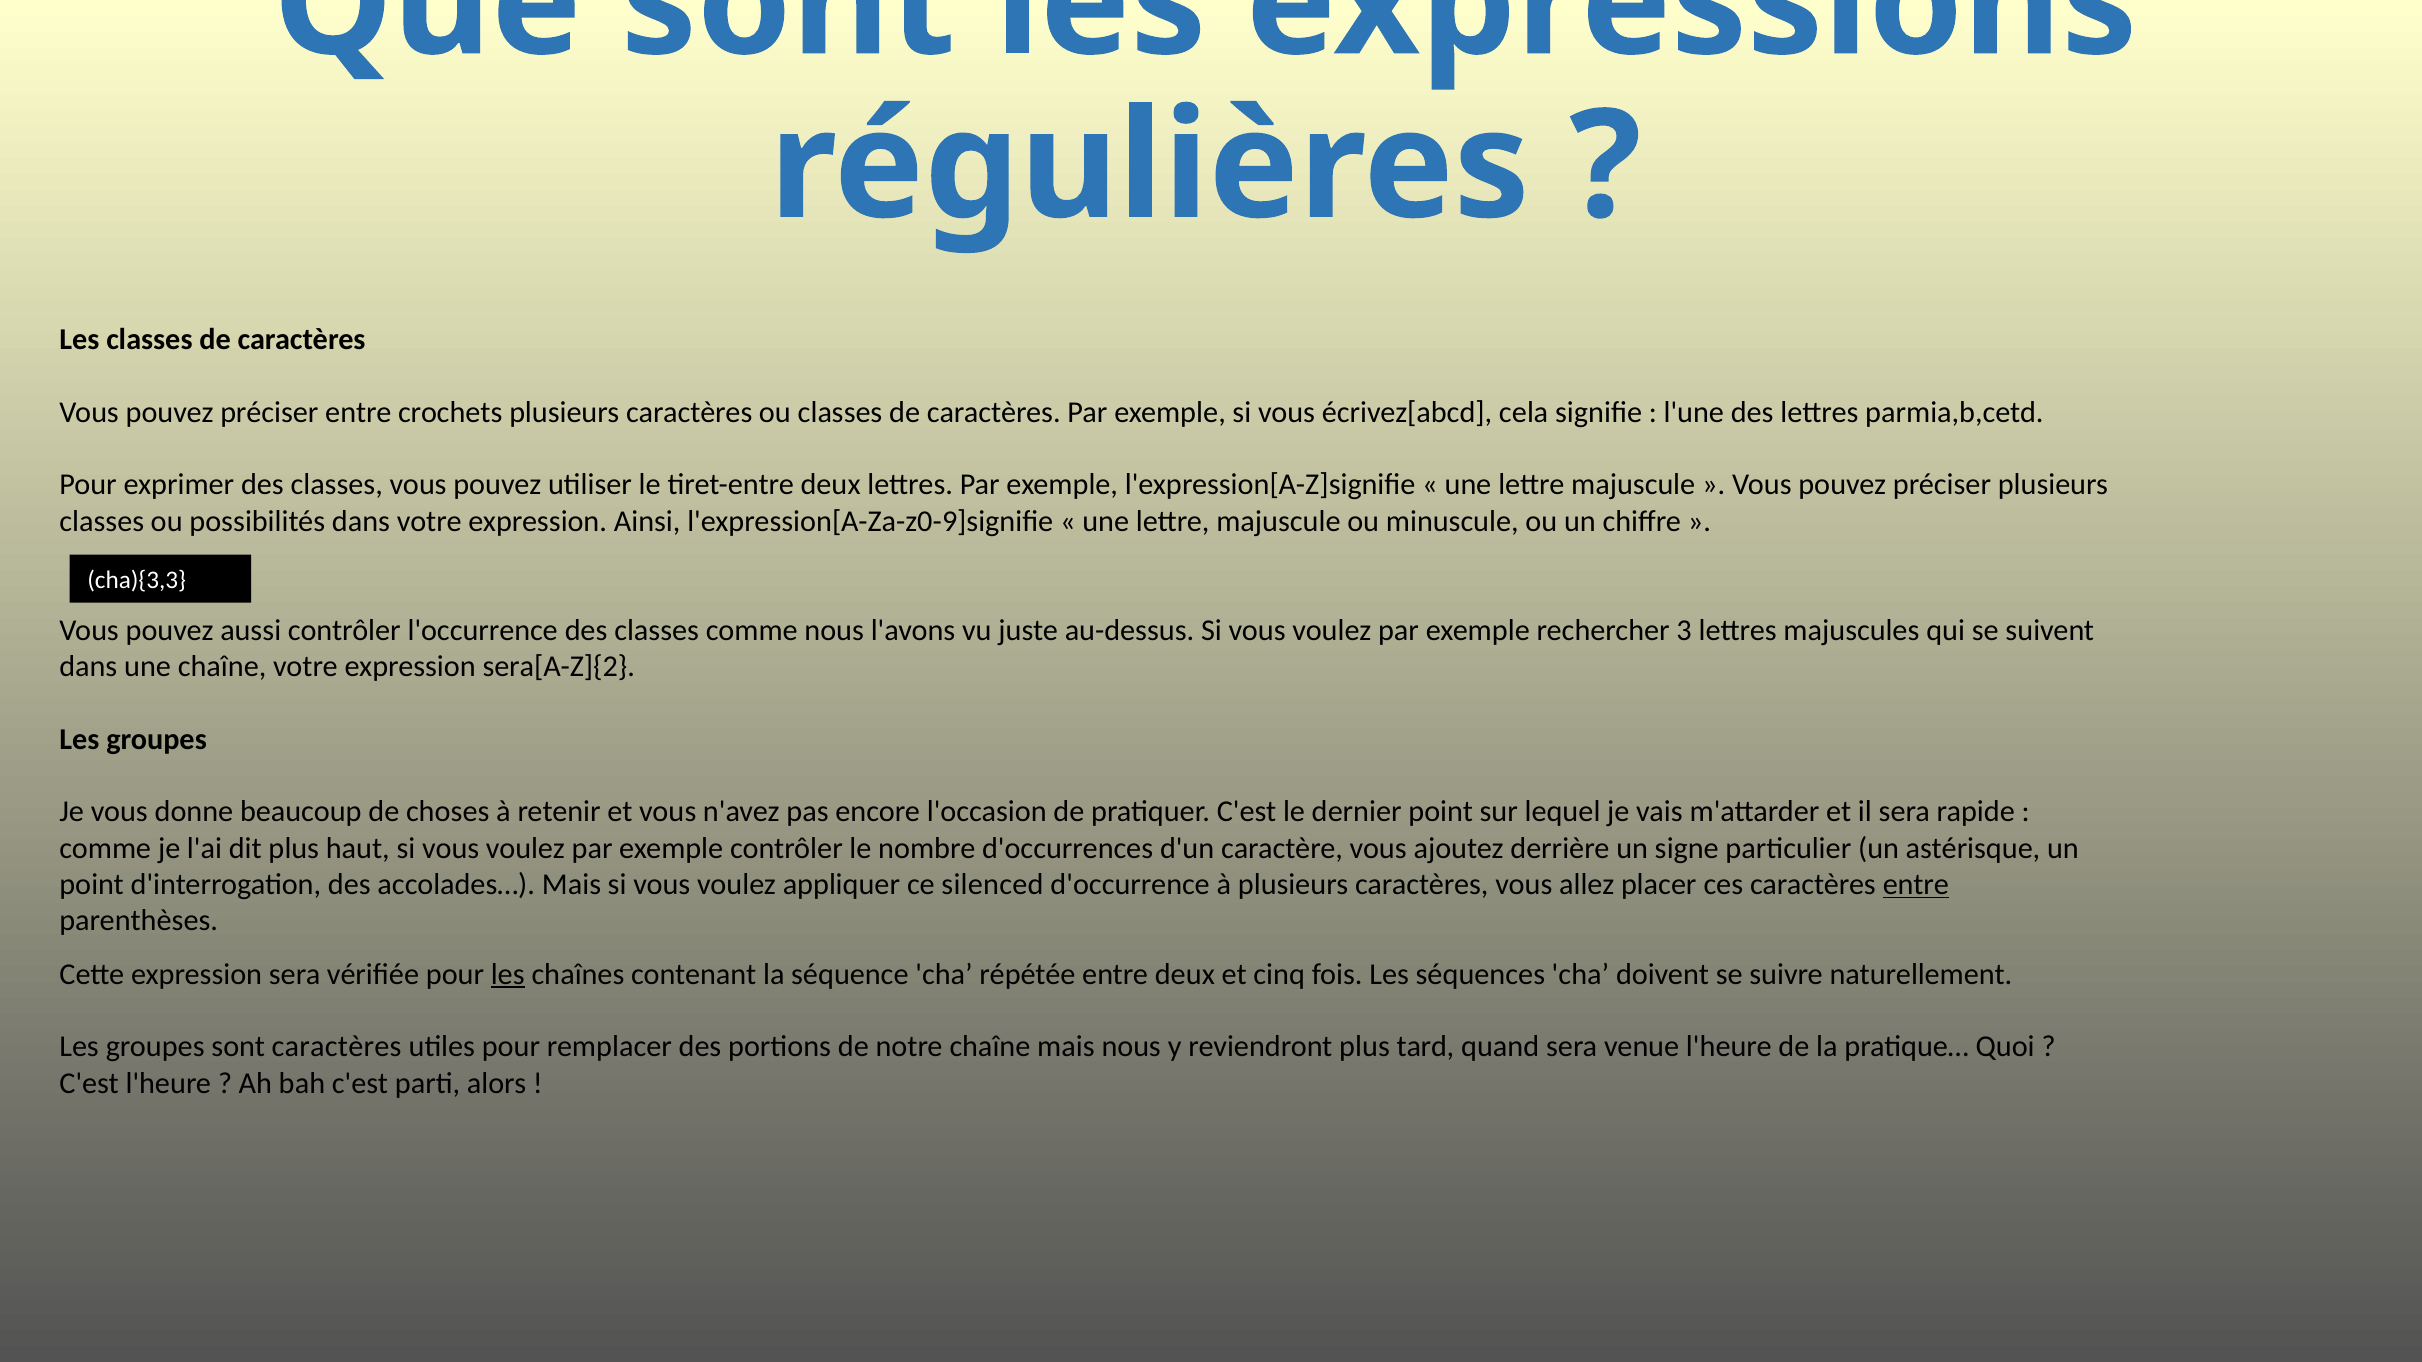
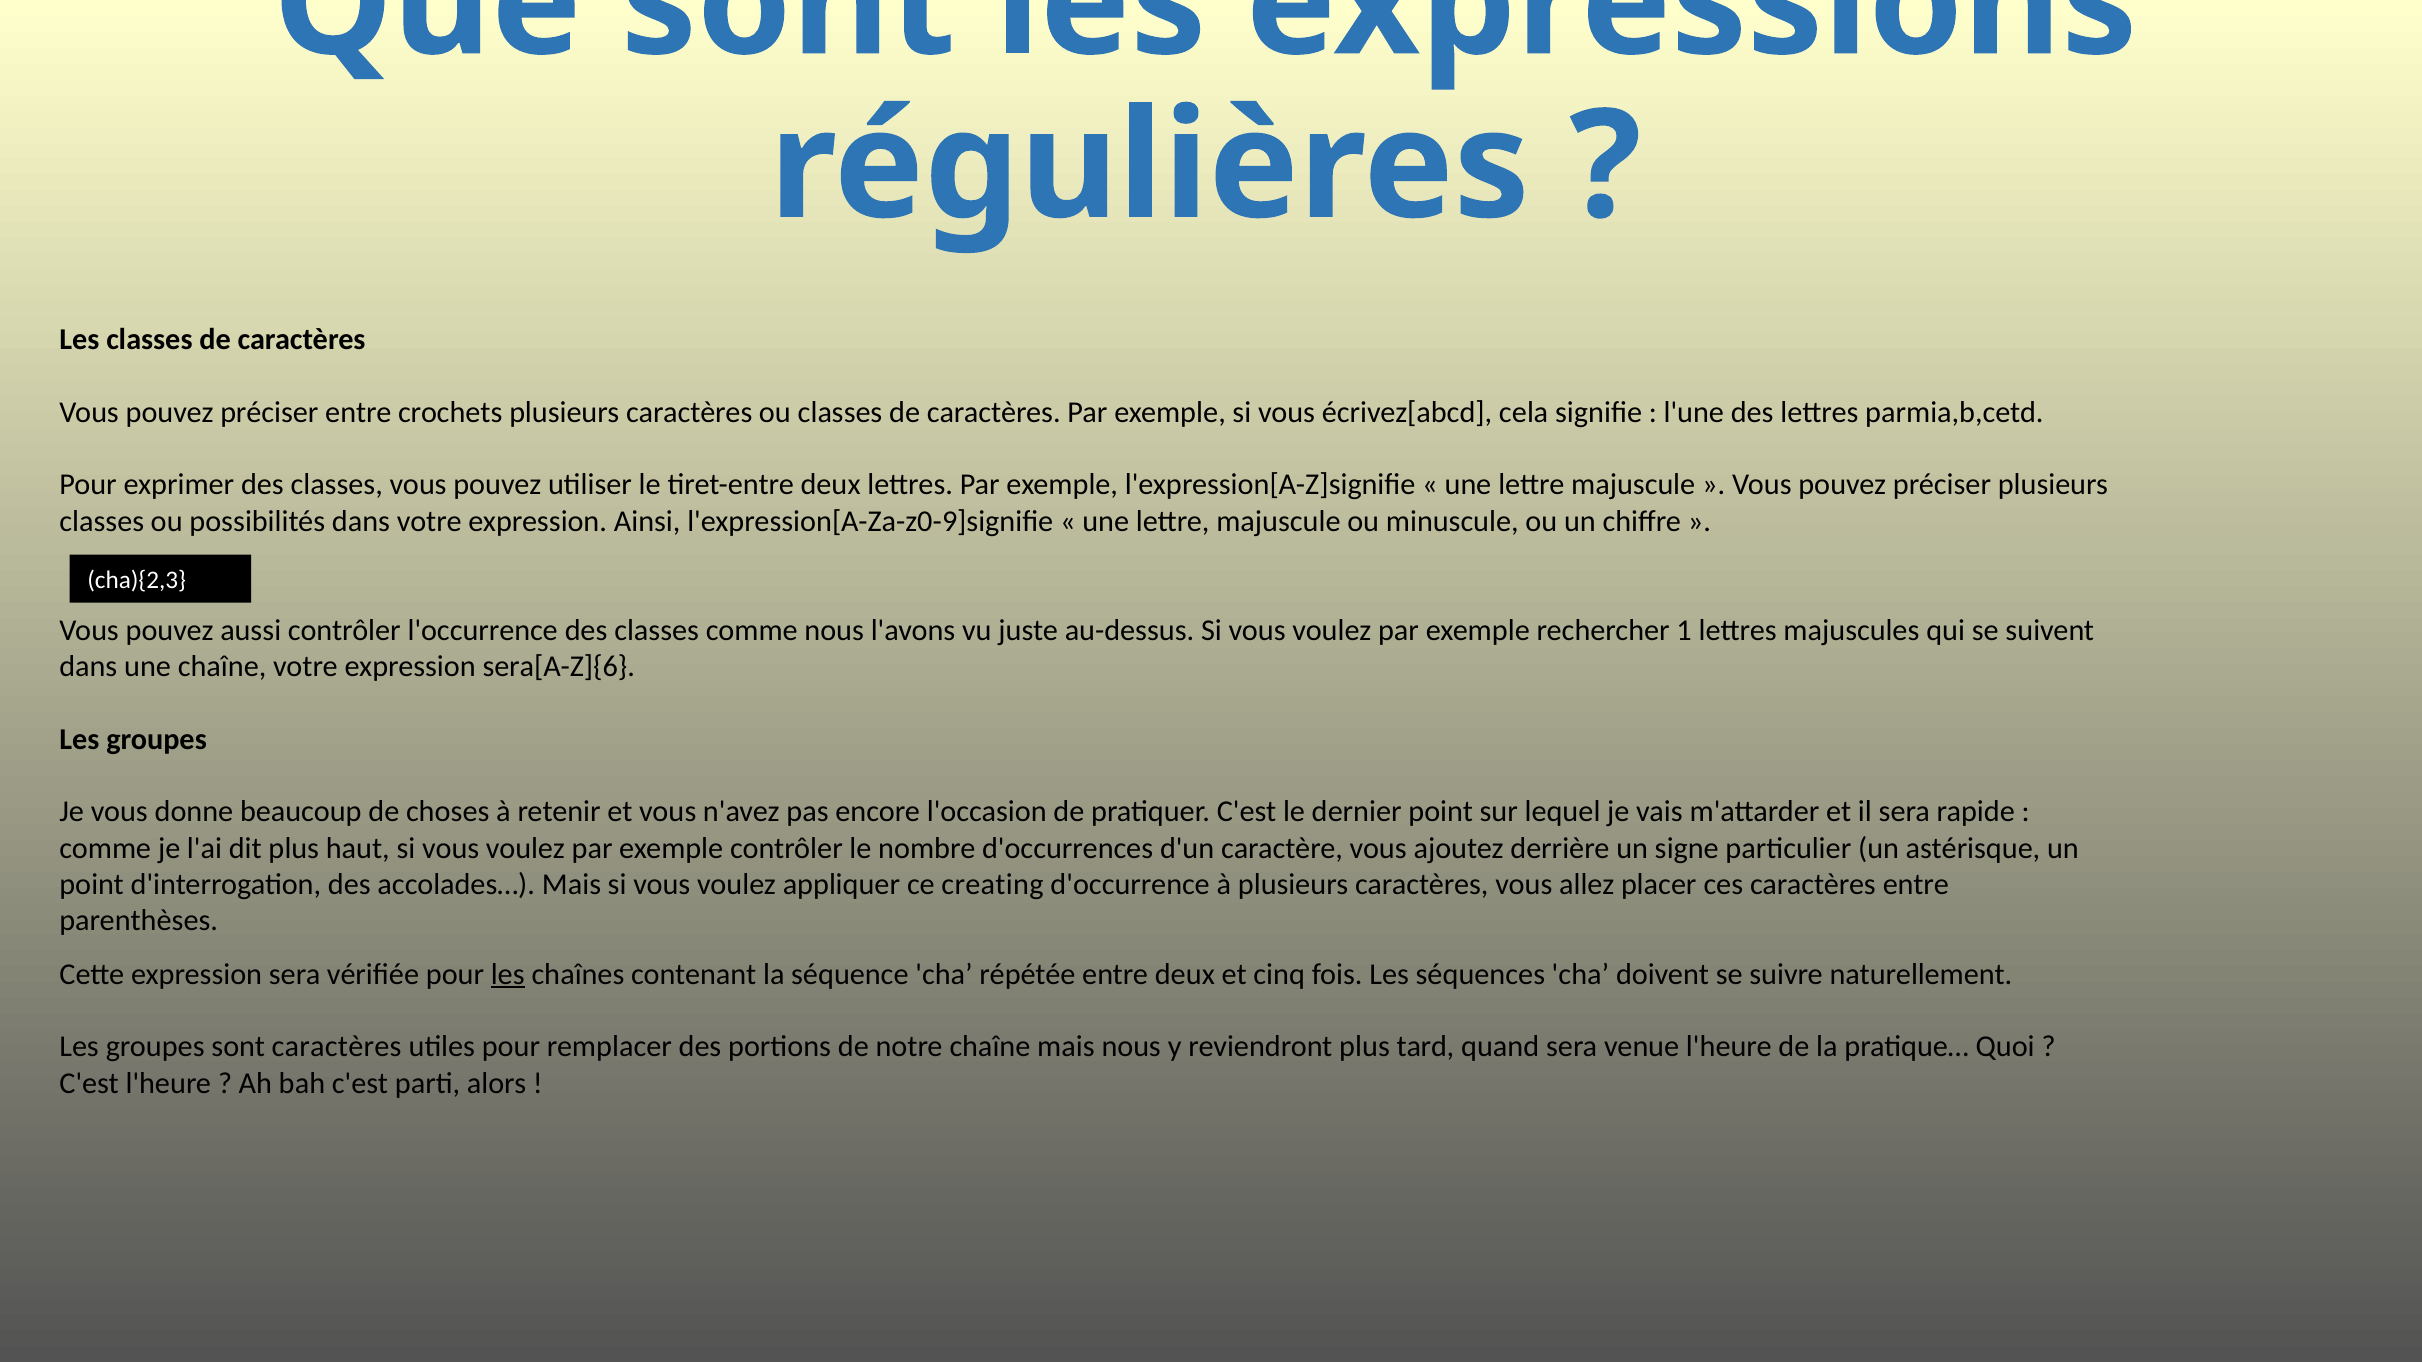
cha){3,3: cha){3,3 -> cha){2,3 (137, 581)
3: 3 -> 1 (1684, 630)
sera[A-Z]{2: sera[A-Z]{2 -> sera[A-Z]{6 (559, 667)
silenced: silenced -> creating (992, 885)
entre underline: present -> none (1916, 885)
